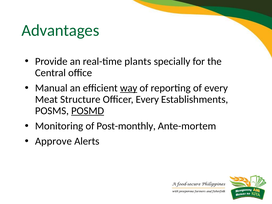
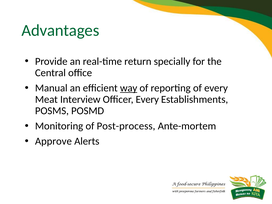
plants: plants -> return (138, 61)
Structure: Structure -> Interview (80, 99)
POSMD underline: present -> none (88, 111)
Post-monthly: Post-monthly -> Post-process (126, 126)
